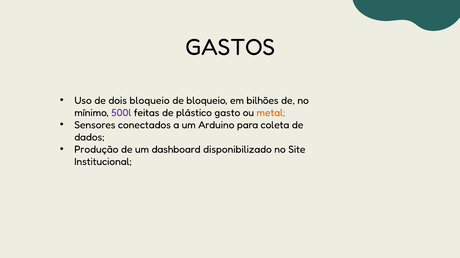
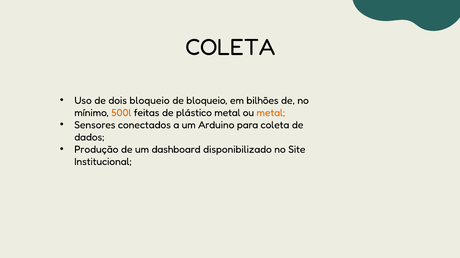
GASTOS: GASTOS -> COLETA (230, 47)
500l colour: purple -> orange (121, 113)
plástico gasto: gasto -> metal (227, 113)
